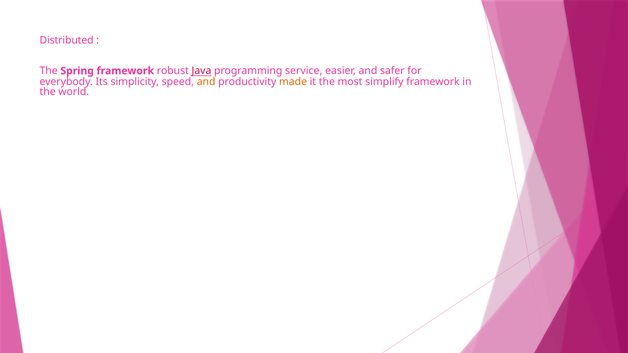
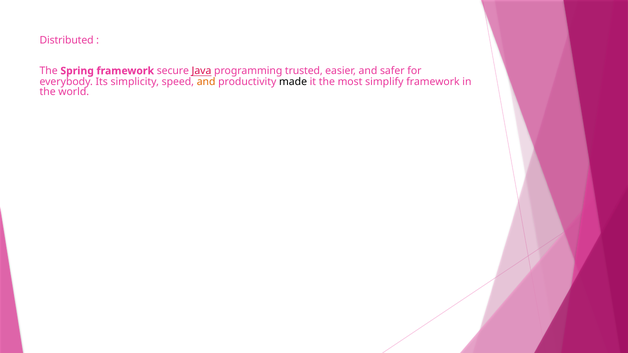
robust: robust -> secure (173, 71)
service: service -> trusted (304, 71)
made colour: orange -> black (293, 82)
